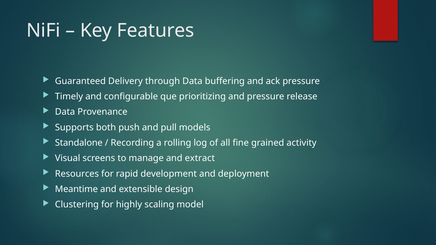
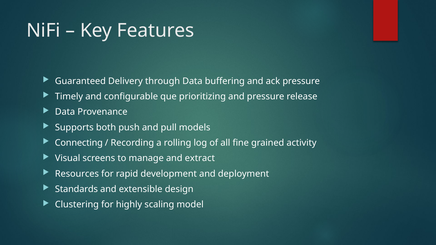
Standalone: Standalone -> Connecting (79, 143)
Meantime: Meantime -> Standards (76, 189)
